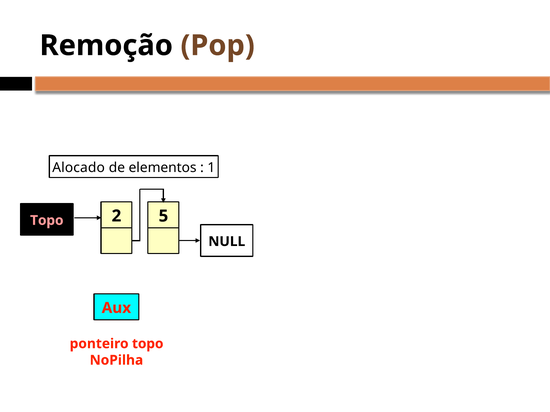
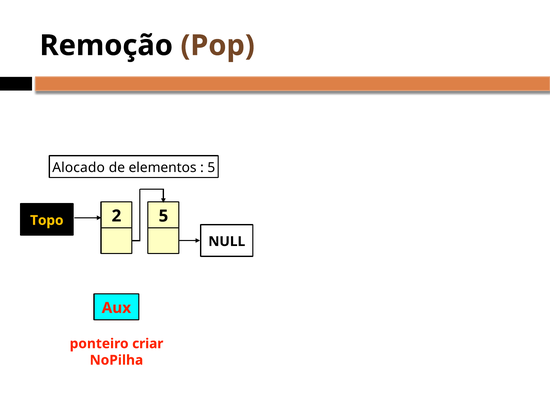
1: 1 -> 5 (211, 168)
Topo colour: pink -> yellow (47, 221)
ponteiro topo: topo -> criar (148, 344)
